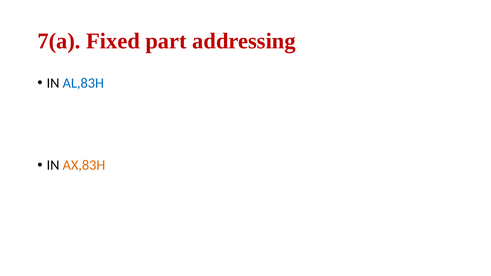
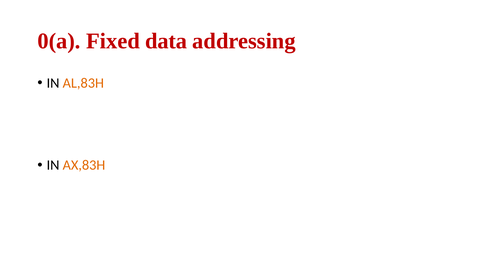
7(a: 7(a -> 0(a (59, 41)
part: part -> data (166, 41)
AL,83H colour: blue -> orange (83, 83)
